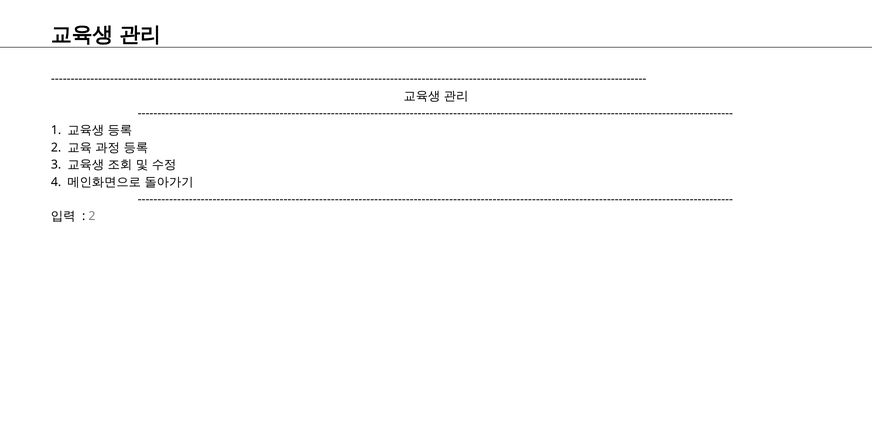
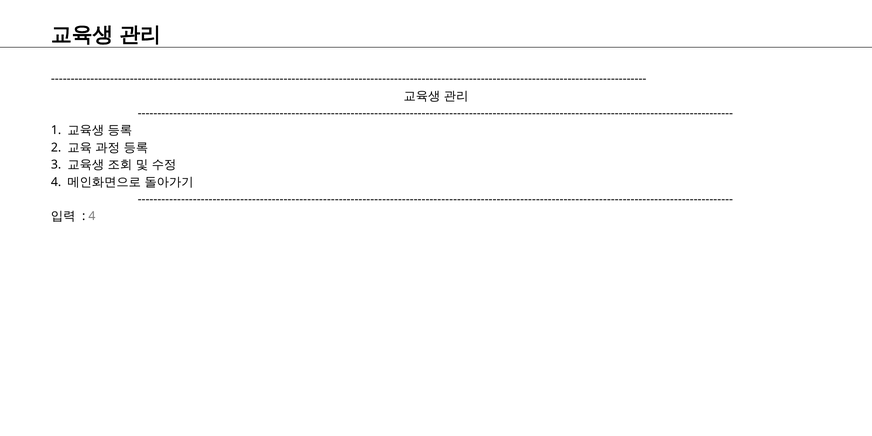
2: 2 -> 4 (92, 216)
